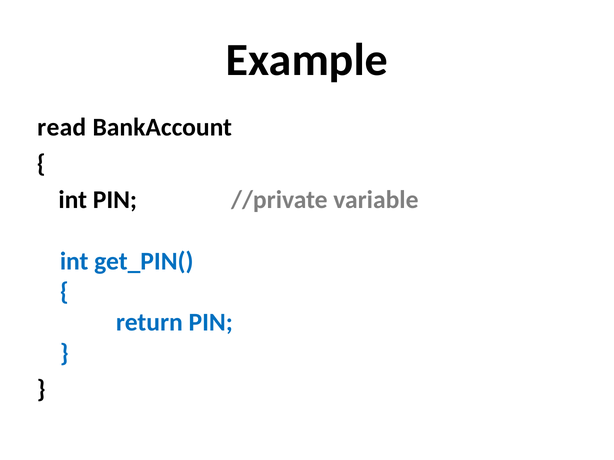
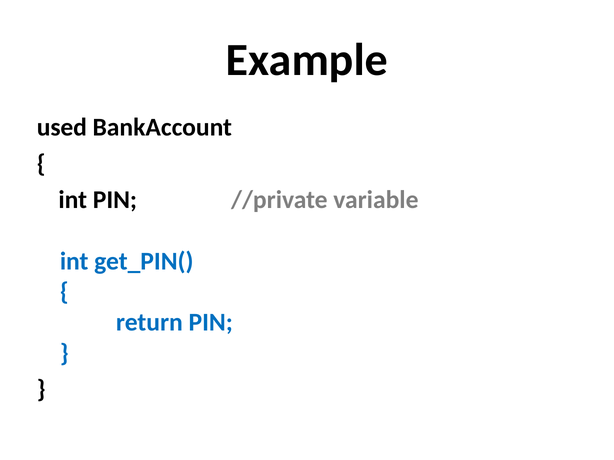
read: read -> used (62, 128)
